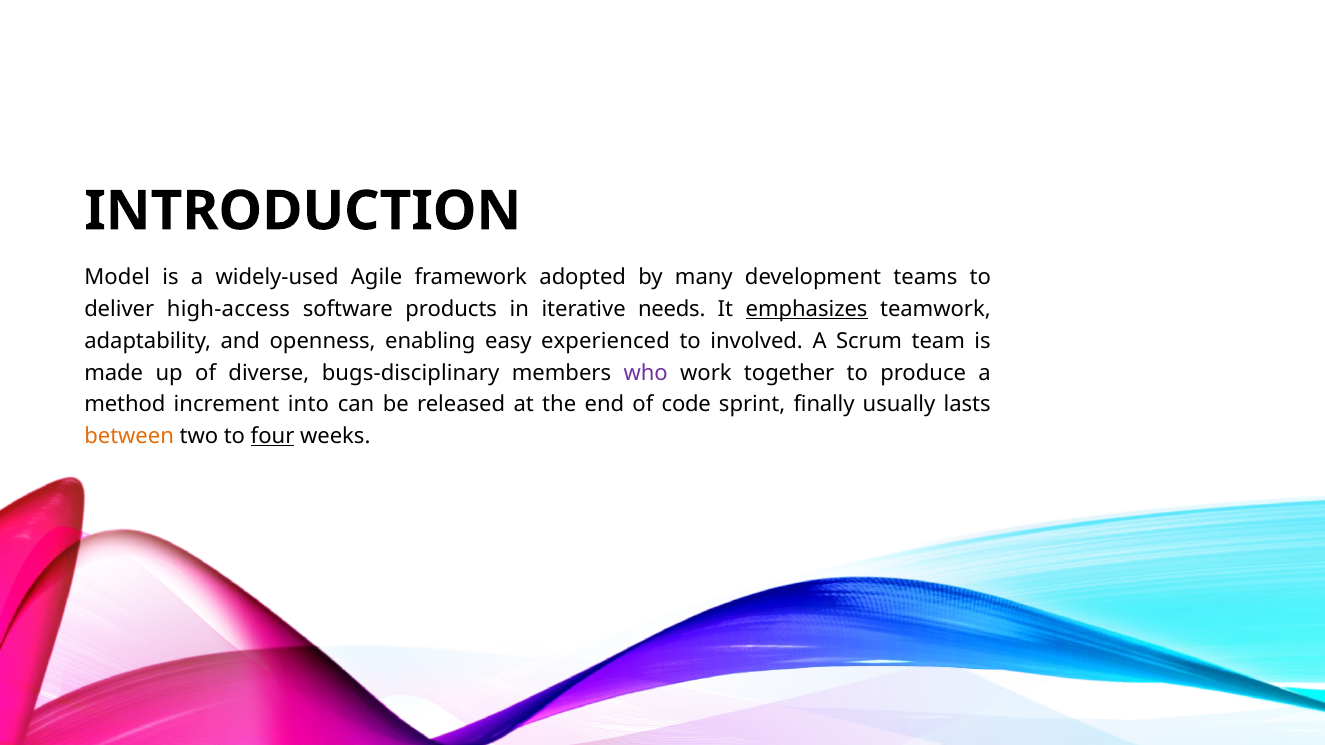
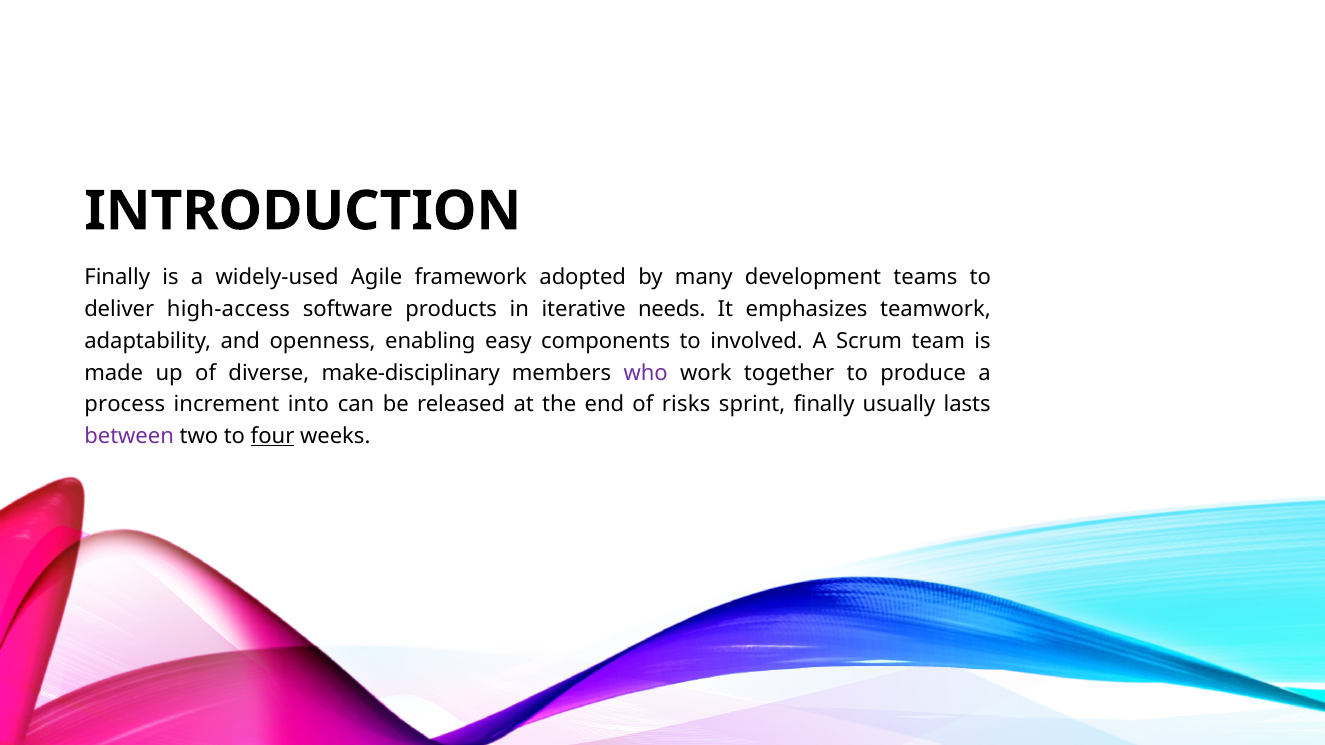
Model: Model -> Finally (117, 278)
emphasizes underline: present -> none (807, 309)
experienced: experienced -> components (606, 341)
bugs-disciplinary: bugs-disciplinary -> make-disciplinary (411, 373)
method: method -> process (125, 405)
code: code -> risks (686, 405)
between colour: orange -> purple (129, 436)
